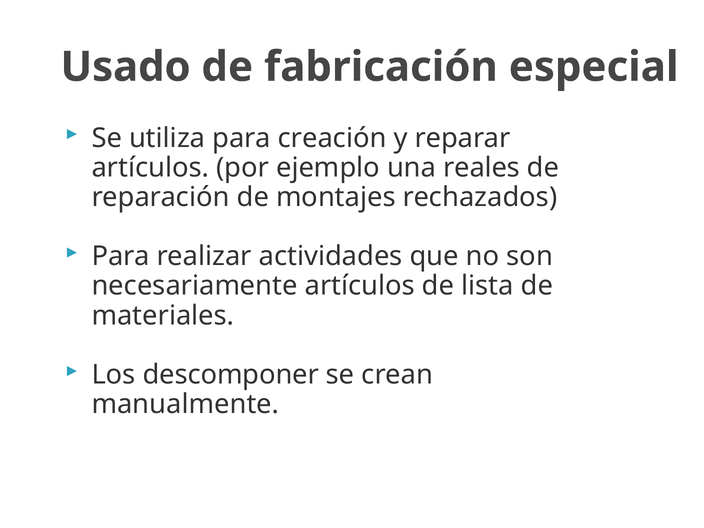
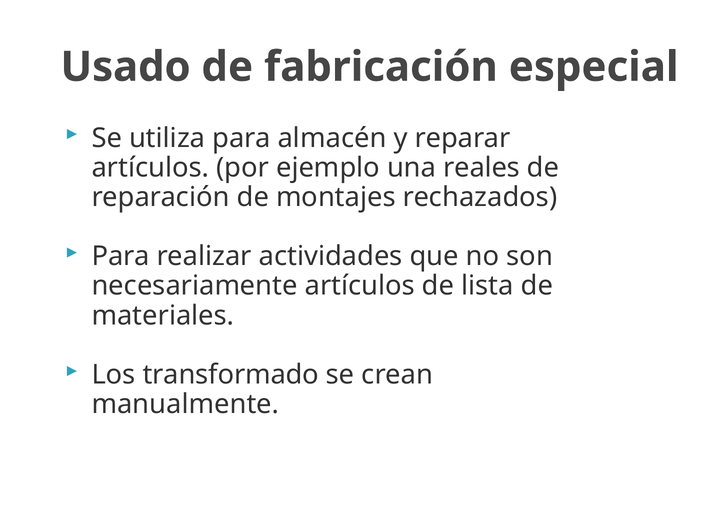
creación: creación -> almacén (332, 138)
descomponer: descomponer -> transformado (231, 375)
